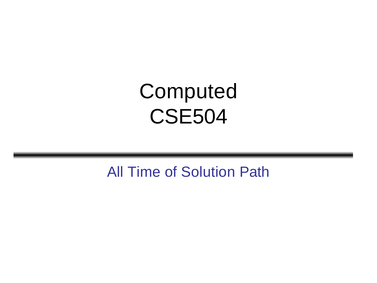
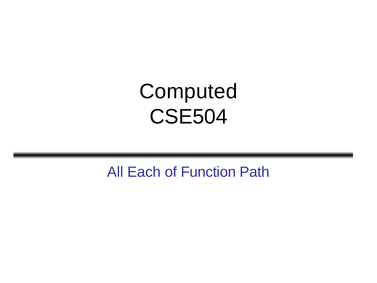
Time: Time -> Each (144, 172)
Solution: Solution -> Function (208, 172)
